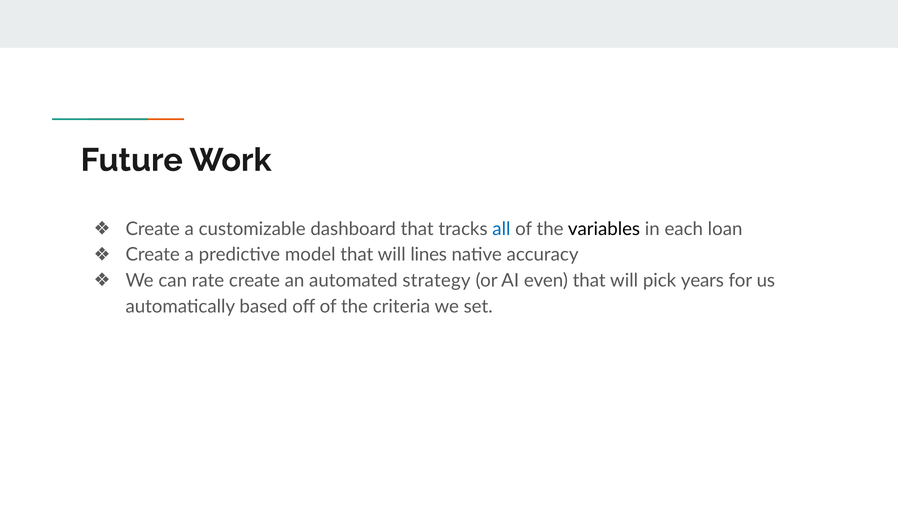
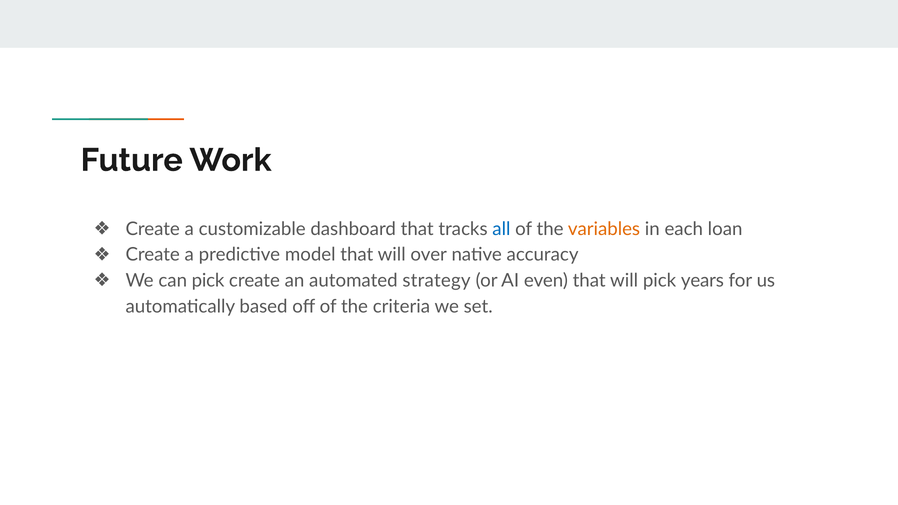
variables colour: black -> orange (604, 229)
lines: lines -> over (429, 255)
can rate: rate -> pick (208, 281)
